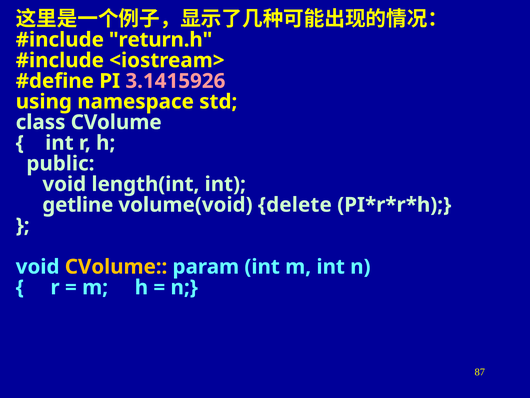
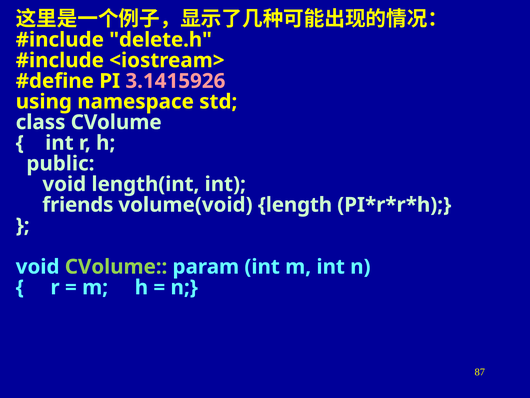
return.h: return.h -> delete.h (161, 40)
getline: getline -> friends (78, 205)
delete: delete -> length (295, 205)
CVolume colour: yellow -> light green (116, 266)
